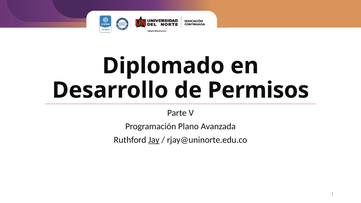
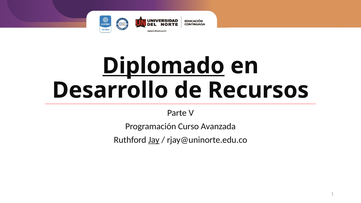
Diplomado underline: none -> present (163, 66)
Permisos: Permisos -> Recursos (258, 90)
Plano: Plano -> Curso (188, 126)
